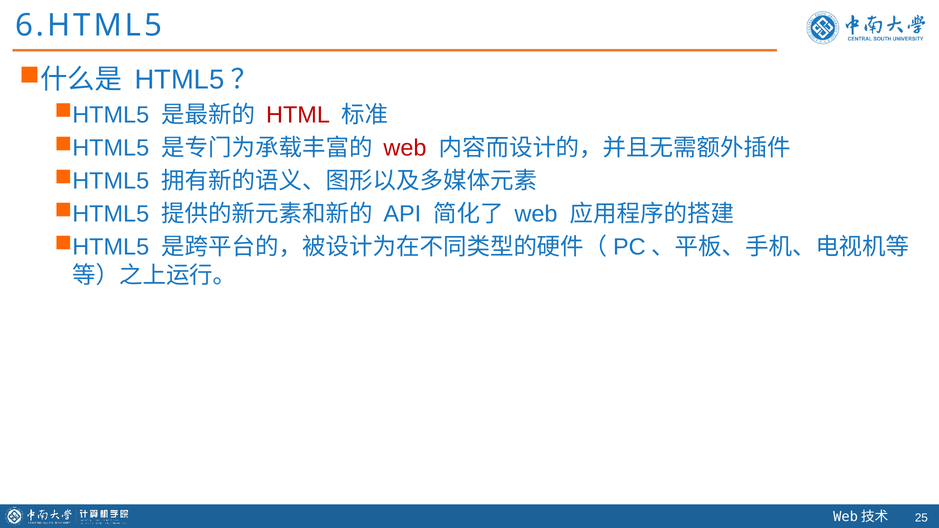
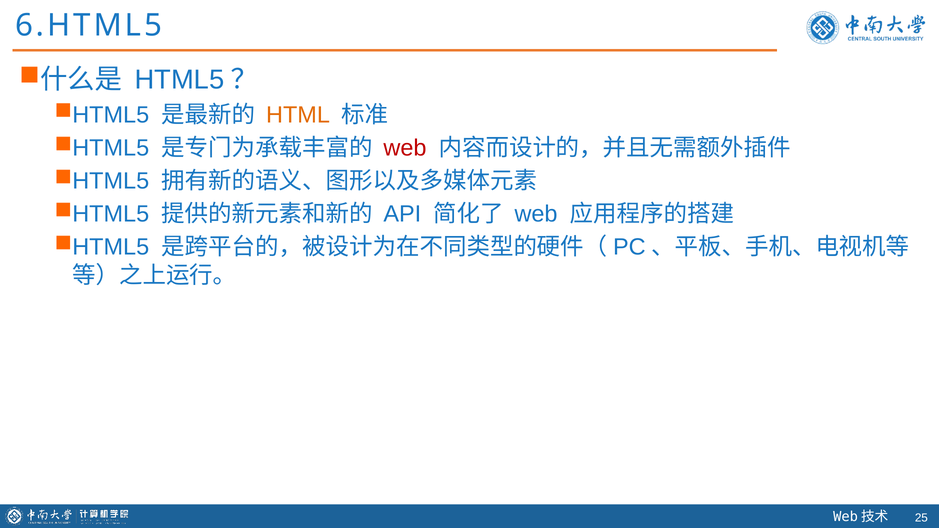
HTML colour: red -> orange (298, 115)
